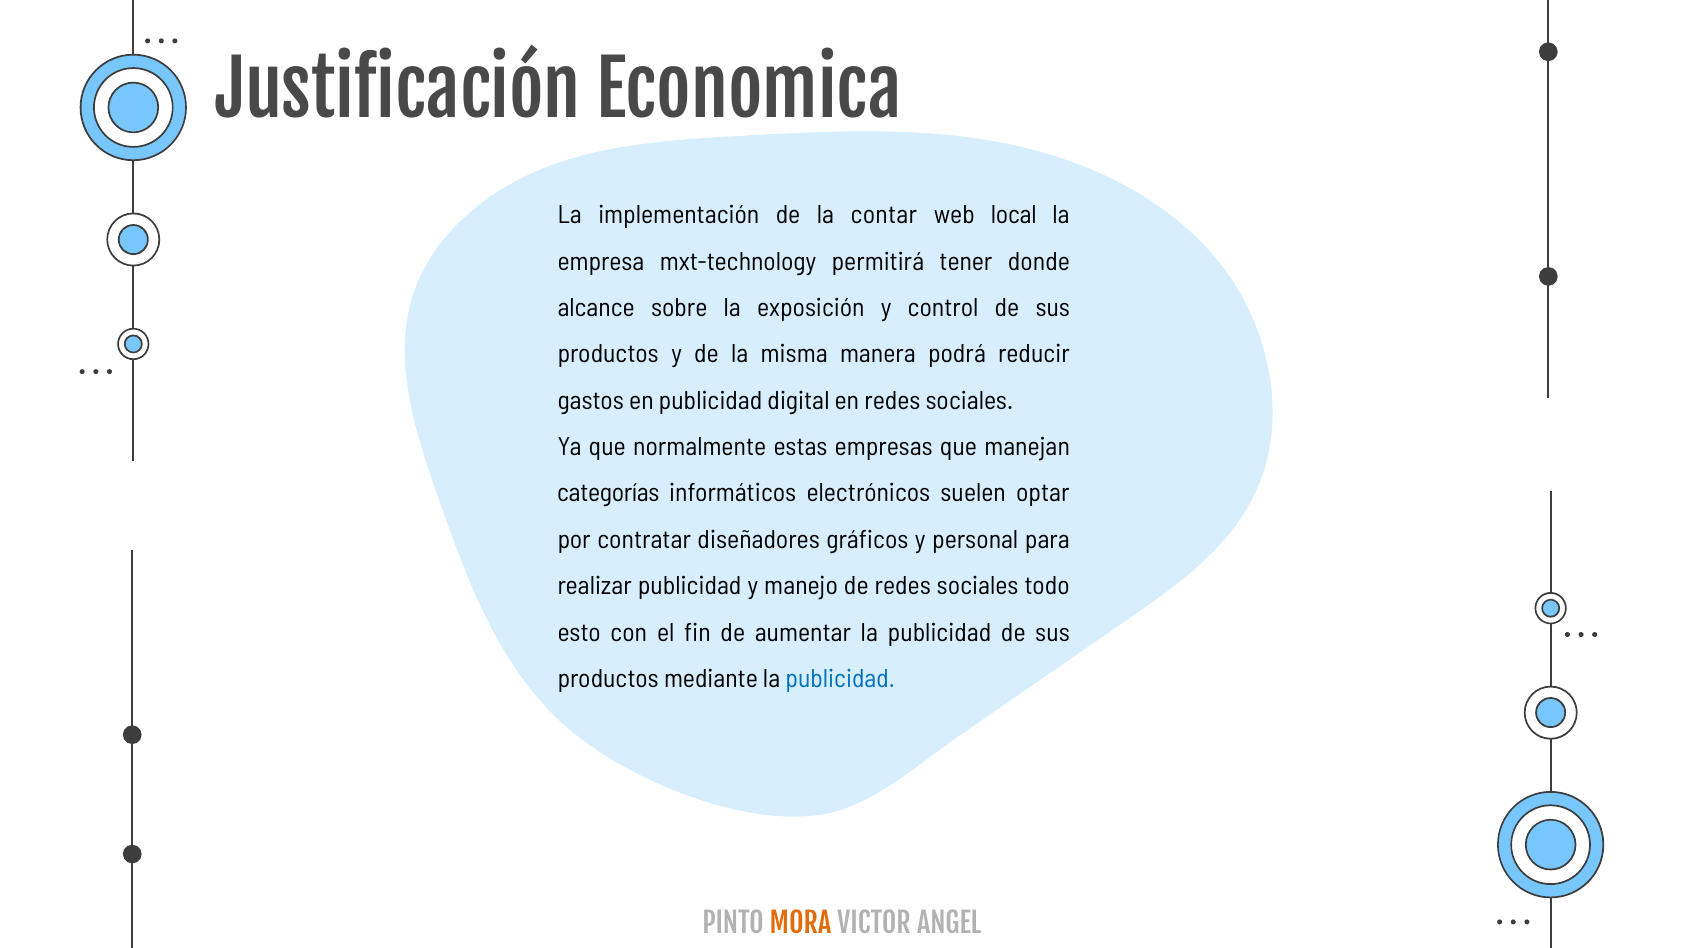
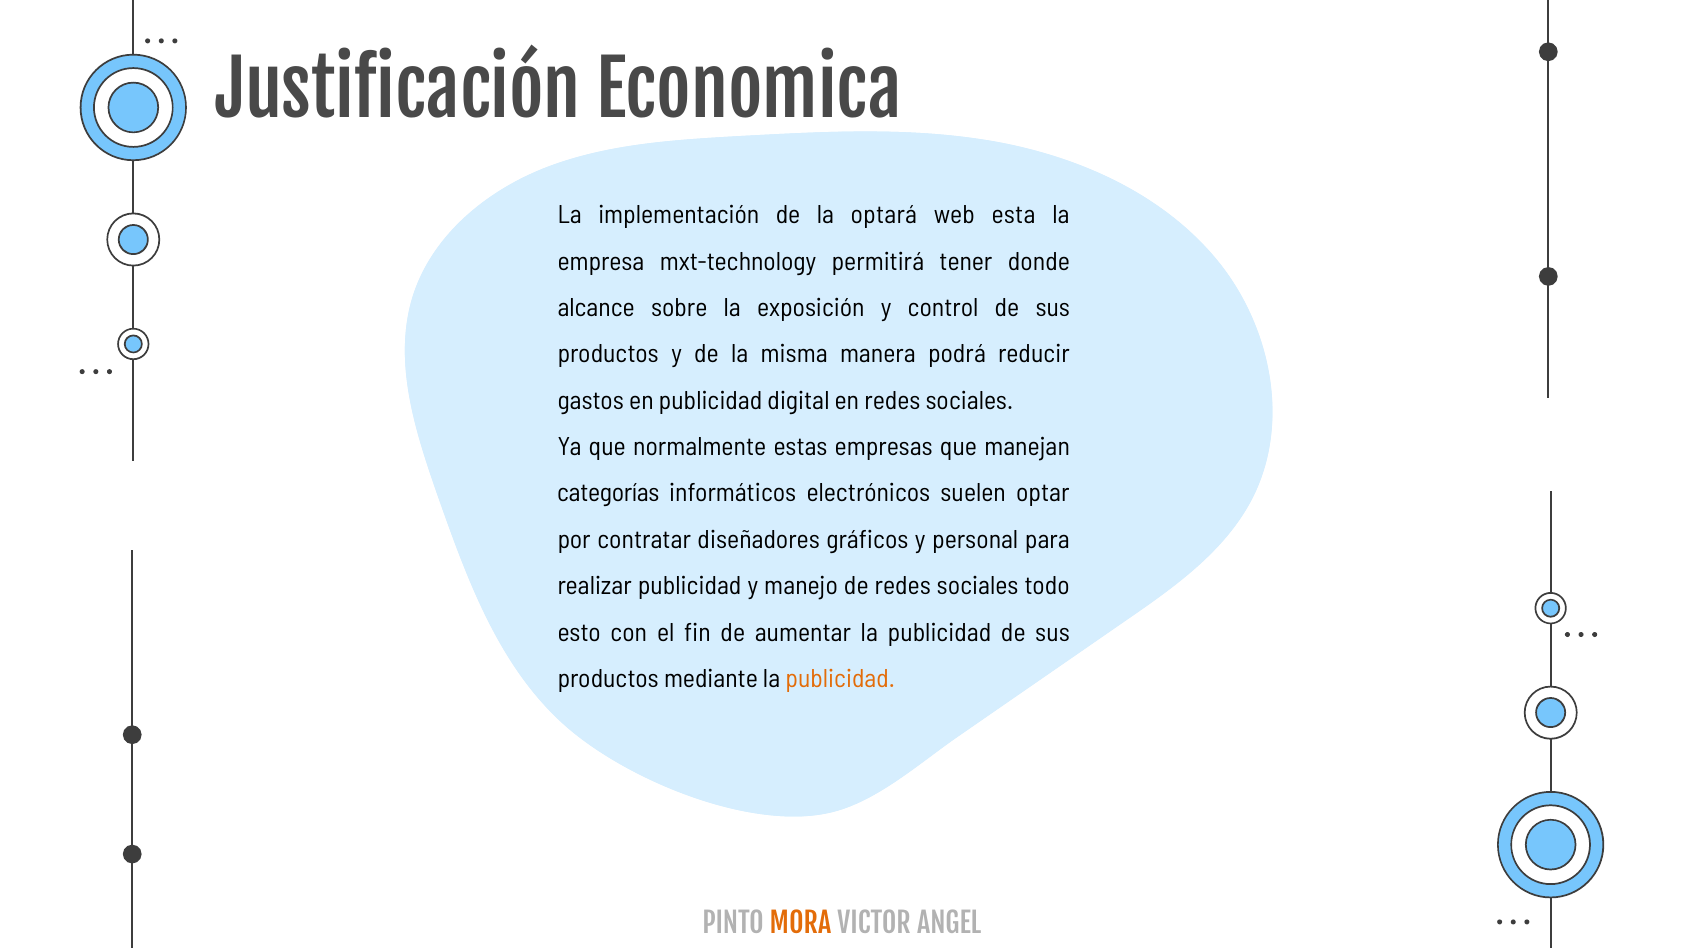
contar: contar -> optará (884, 215)
local: local -> esta (1013, 215)
publicidad colour: blue -> orange (840, 678)
